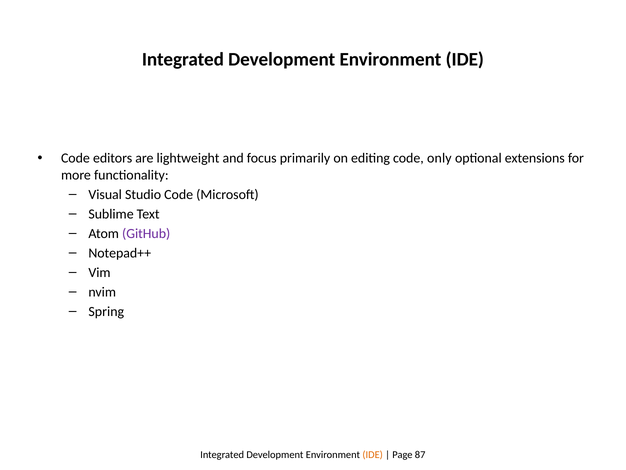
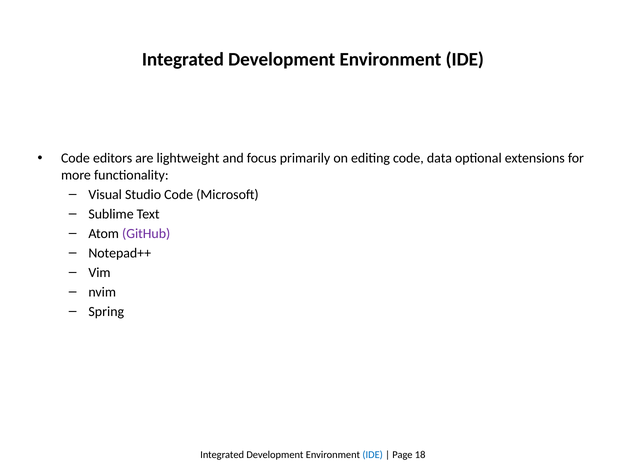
only: only -> data (439, 158)
IDE colour: orange -> blue (373, 455)
87: 87 -> 18 (420, 455)
